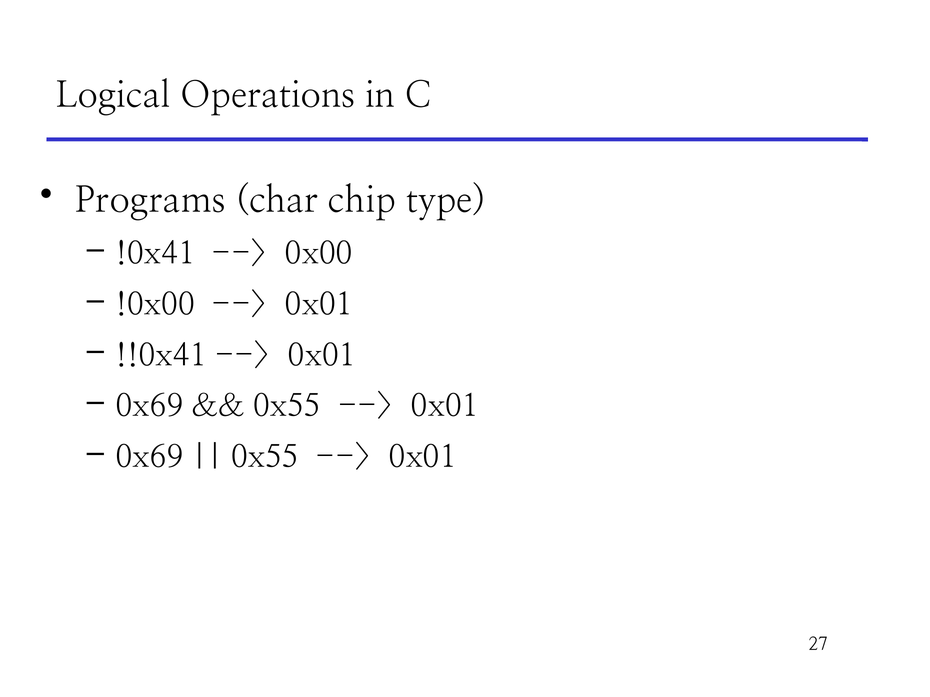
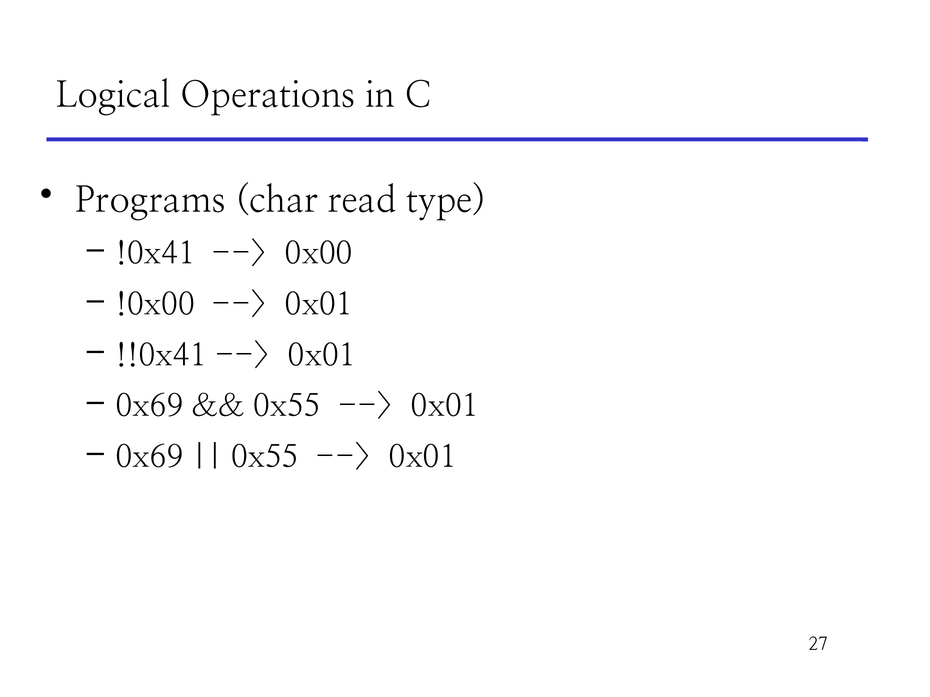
chip: chip -> read (362, 200)
